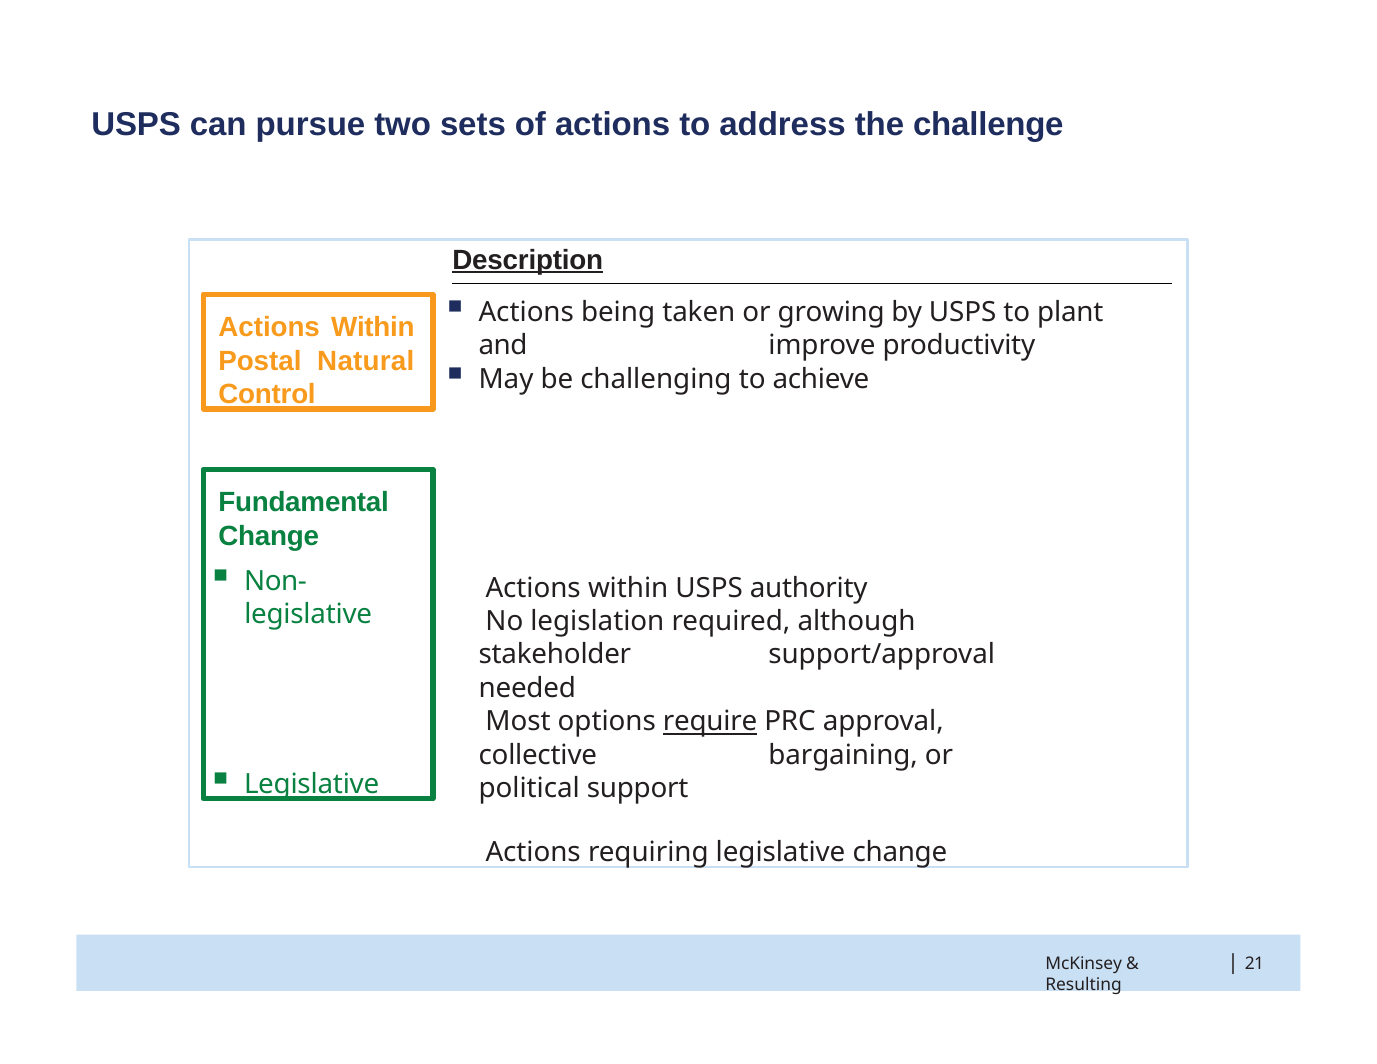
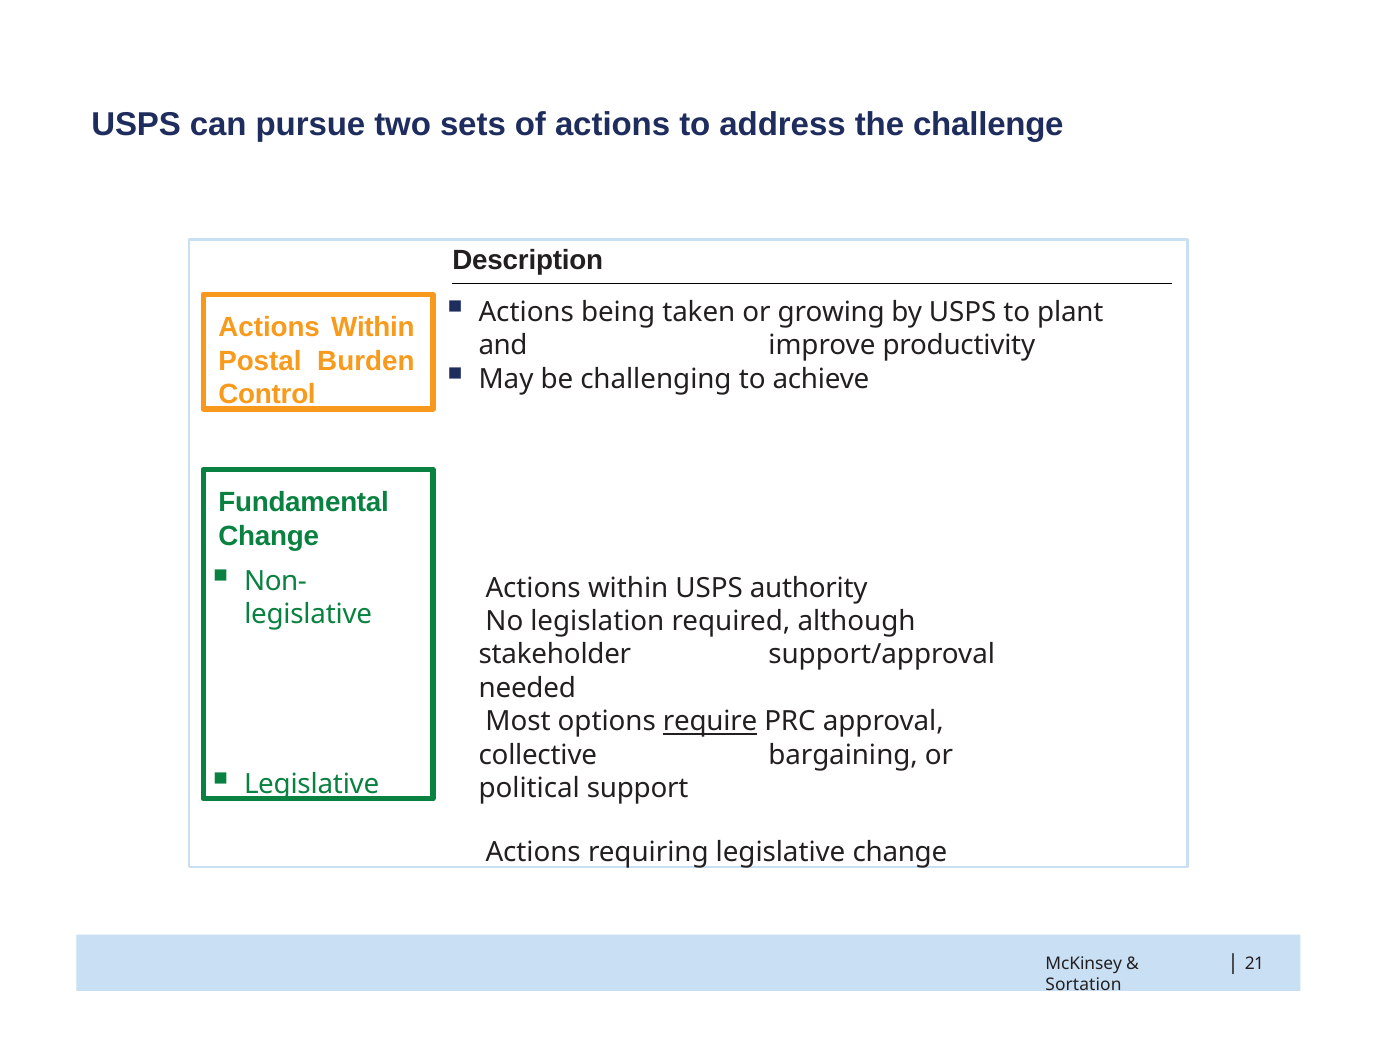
Description underline: present -> none (528, 260)
Natural: Natural -> Burden (366, 361)
Resulting: Resulting -> Sortation (1083, 985)
